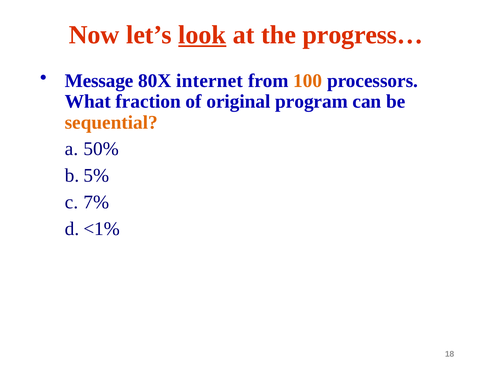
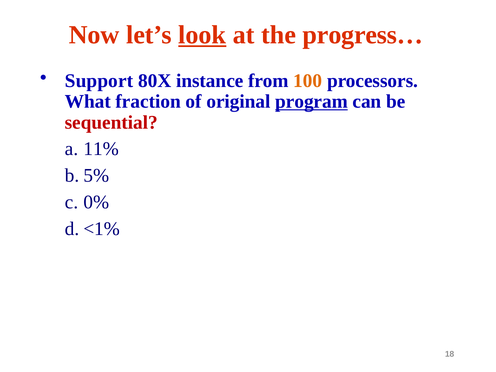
Message: Message -> Support (99, 81)
internet: internet -> instance (210, 81)
program underline: none -> present (312, 101)
sequential colour: orange -> red (111, 122)
50%: 50% -> 11% (101, 149)
7%: 7% -> 0% (96, 202)
